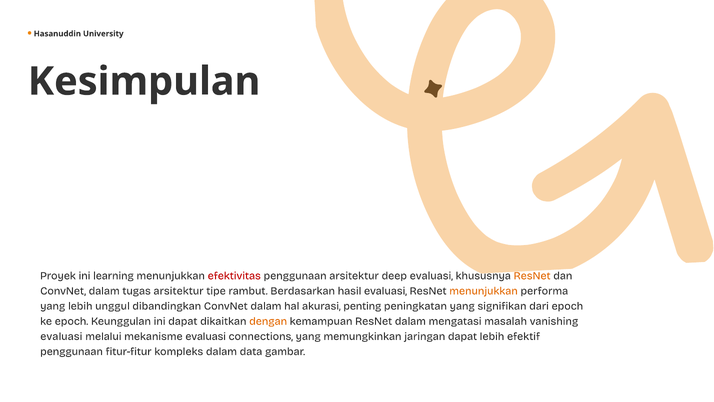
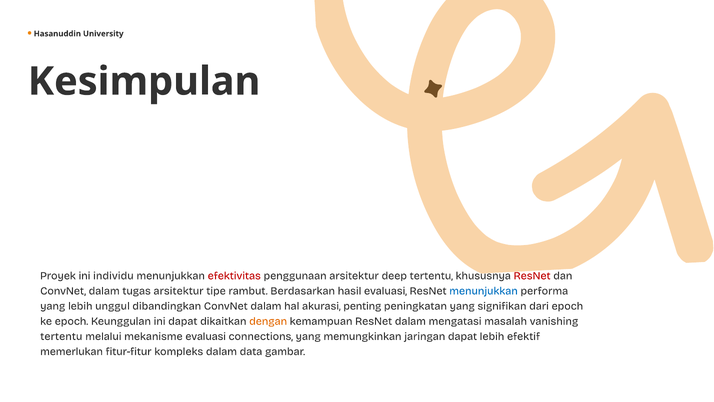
learning: learning -> individu (113, 275)
deep evaluasi: evaluasi -> tertentu (431, 275)
ResNet colour: orange -> red (532, 275)
menunjukkan colour: orange -> blue (484, 291)
evaluasi: evaluasi -> tertentu (61, 336)
penggunaan: penggunaan -> memerlukan (72, 351)
